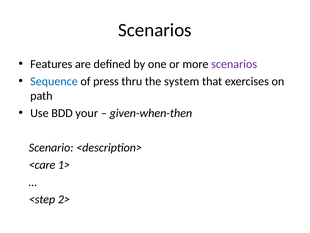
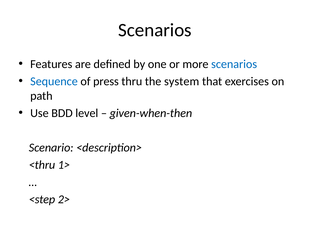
scenarios colour: purple -> blue (234, 64)
your: your -> level (87, 113)
<care: <care -> <thru (42, 165)
